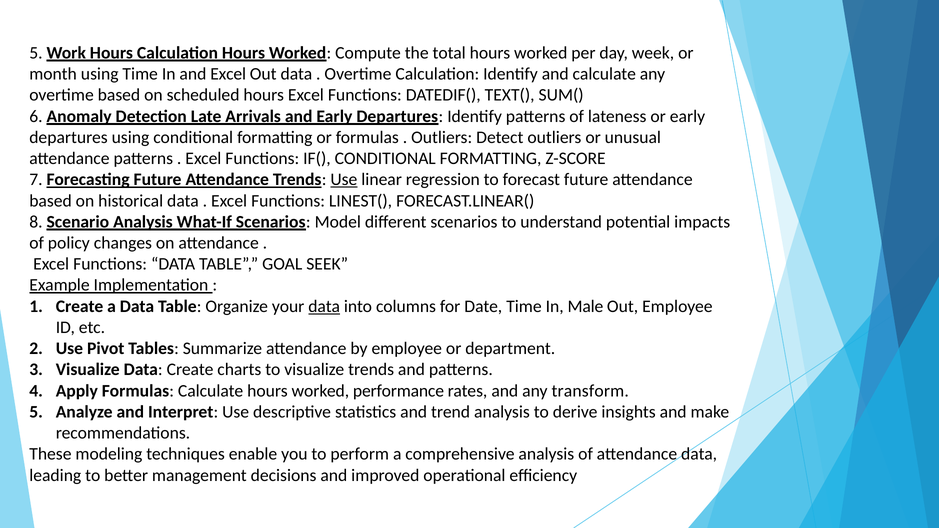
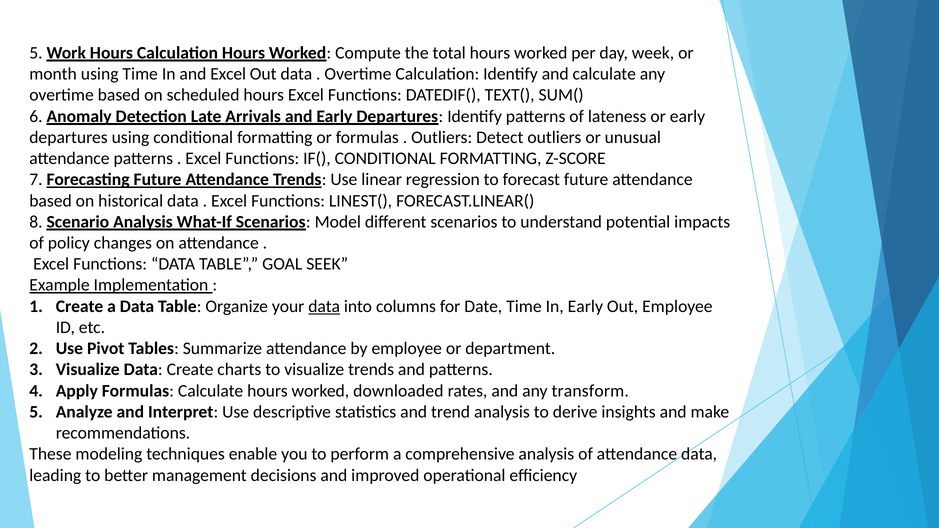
Use underline: present -> none (344, 180)
In Male: Male -> Early (585, 306)
performance: performance -> downloaded (398, 391)
